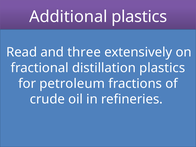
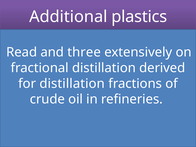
distillation plastics: plastics -> derived (162, 68)
for petroleum: petroleum -> distillation (72, 84)
